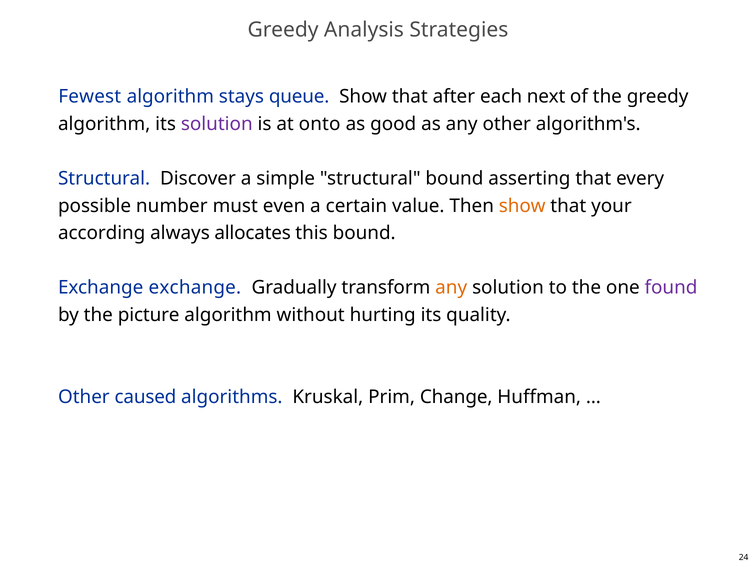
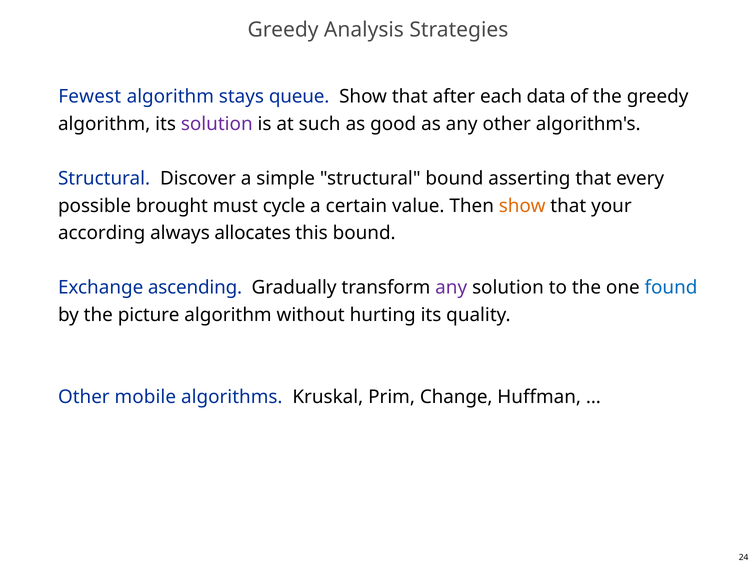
next: next -> data (546, 97)
onto: onto -> such (320, 124)
number: number -> brought (172, 206)
even: even -> cycle (284, 206)
Exchange exchange: exchange -> ascending (195, 288)
any colour: orange -> purple (451, 288)
found colour: purple -> blue (671, 288)
caused: caused -> mobile (145, 397)
